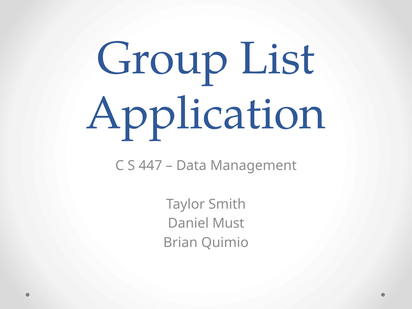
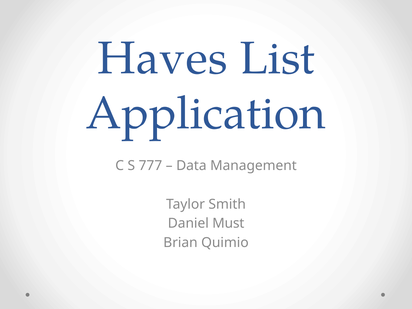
Group: Group -> Haves (163, 58)
447: 447 -> 777 (150, 166)
